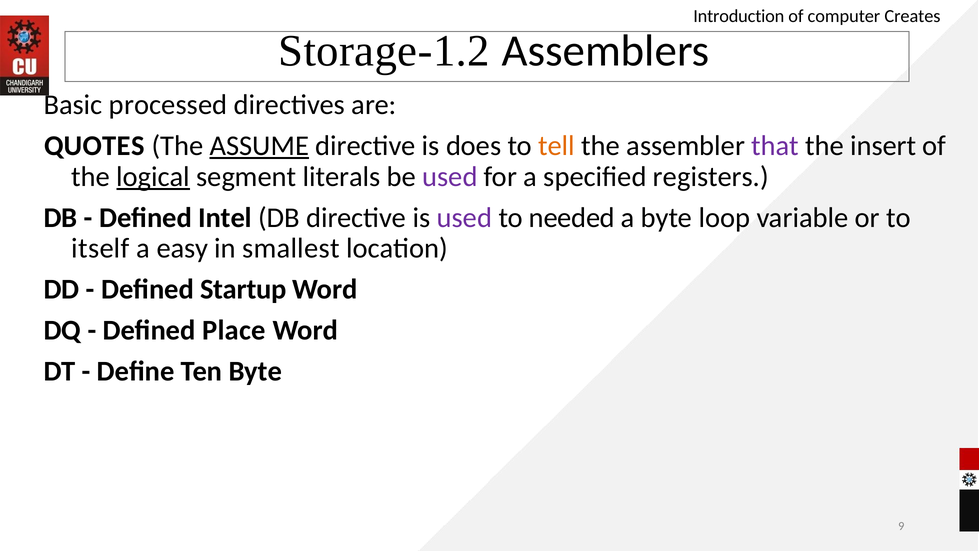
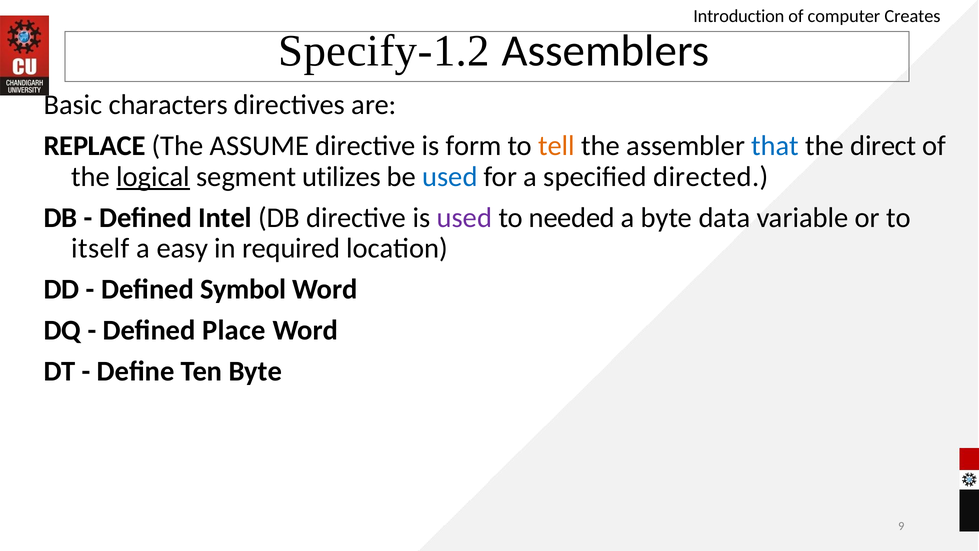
Storage-1.2: Storage-1.2 -> Specify-1.2 (384, 51)
processed: processed -> characters (168, 105)
QUOTES: QUOTES -> REPLACE (95, 146)
ASSUME underline: present -> none (259, 146)
does: does -> form (474, 146)
that colour: purple -> blue (775, 146)
insert: insert -> direct (883, 146)
literals: literals -> utilizes (342, 177)
used colour: purple -> blue (450, 177)
registers: registers -> directed (711, 177)
loop: loop -> data (724, 217)
smallest: smallest -> required (291, 248)
Startup: Startup -> Symbol (243, 289)
